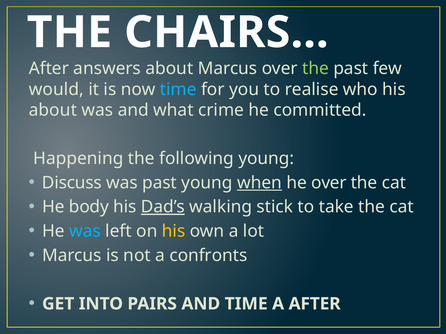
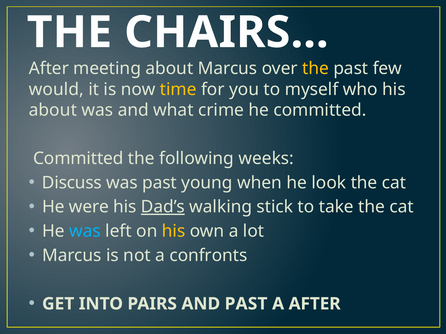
answers: answers -> meeting (107, 69)
the colour: light green -> yellow (316, 69)
time colour: light blue -> yellow (178, 89)
realise: realise -> myself (312, 89)
Happening: Happening -> Committed (78, 159)
following young: young -> weeks (266, 159)
when underline: present -> none (260, 183)
he over: over -> look (329, 183)
body: body -> were (89, 207)
AND TIME: TIME -> PAST (246, 304)
